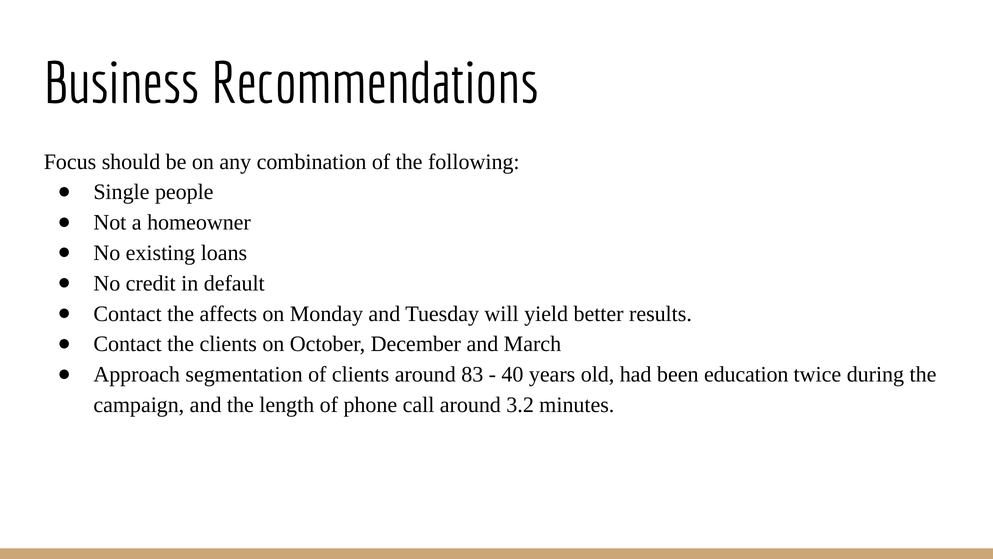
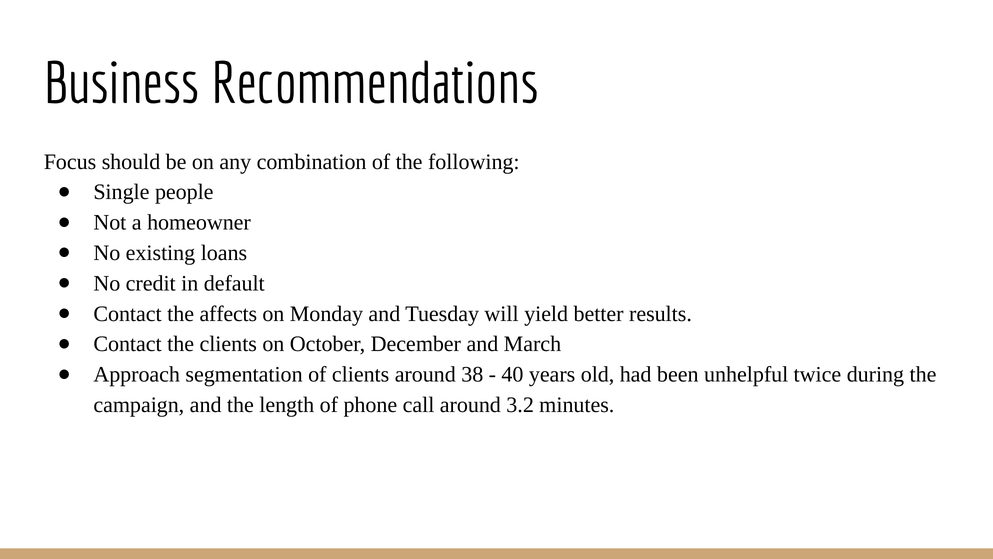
83: 83 -> 38 (472, 374)
education: education -> unhelpful (746, 374)
